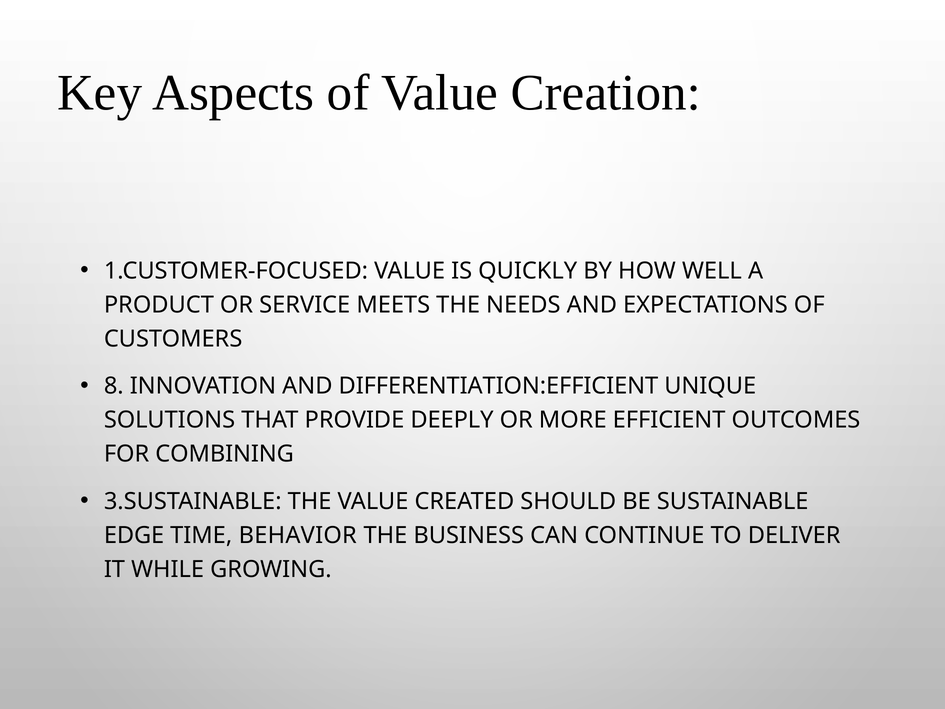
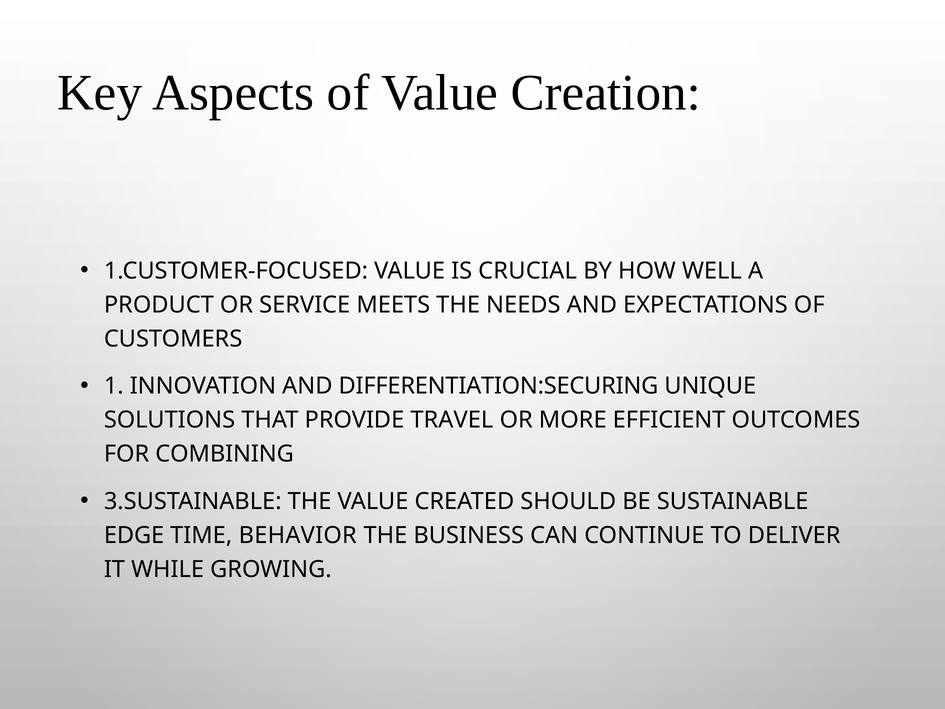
QUICKLY: QUICKLY -> CRUCIAL (528, 271)
8: 8 -> 1 (114, 386)
DIFFERENTIATION:EFFICIENT: DIFFERENTIATION:EFFICIENT -> DIFFERENTIATION:SECURING (498, 386)
DEEPLY: DEEPLY -> TRAVEL (452, 420)
